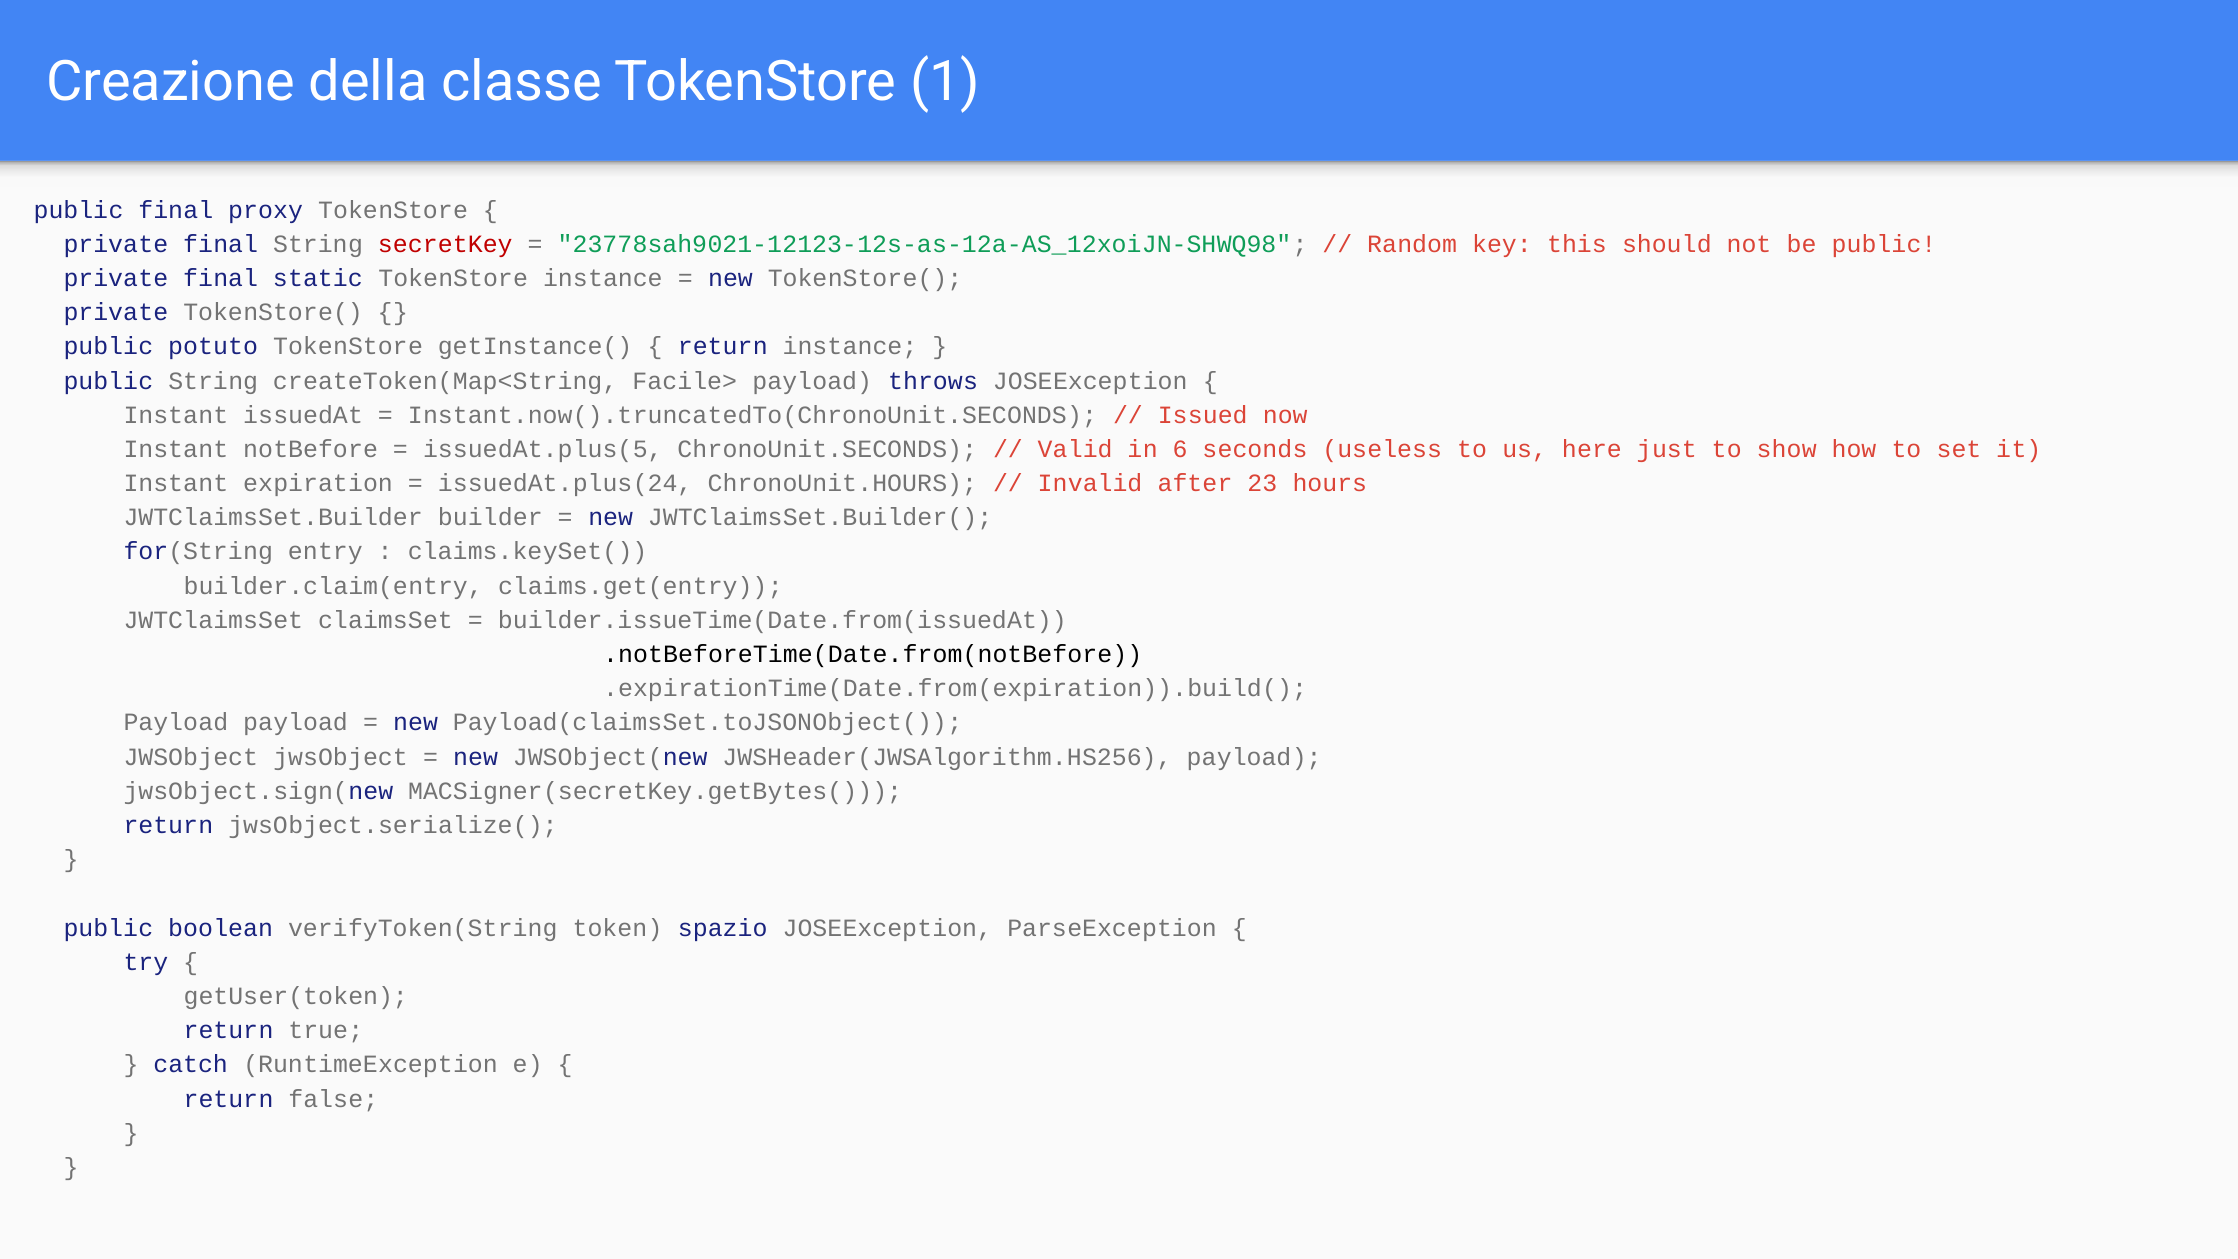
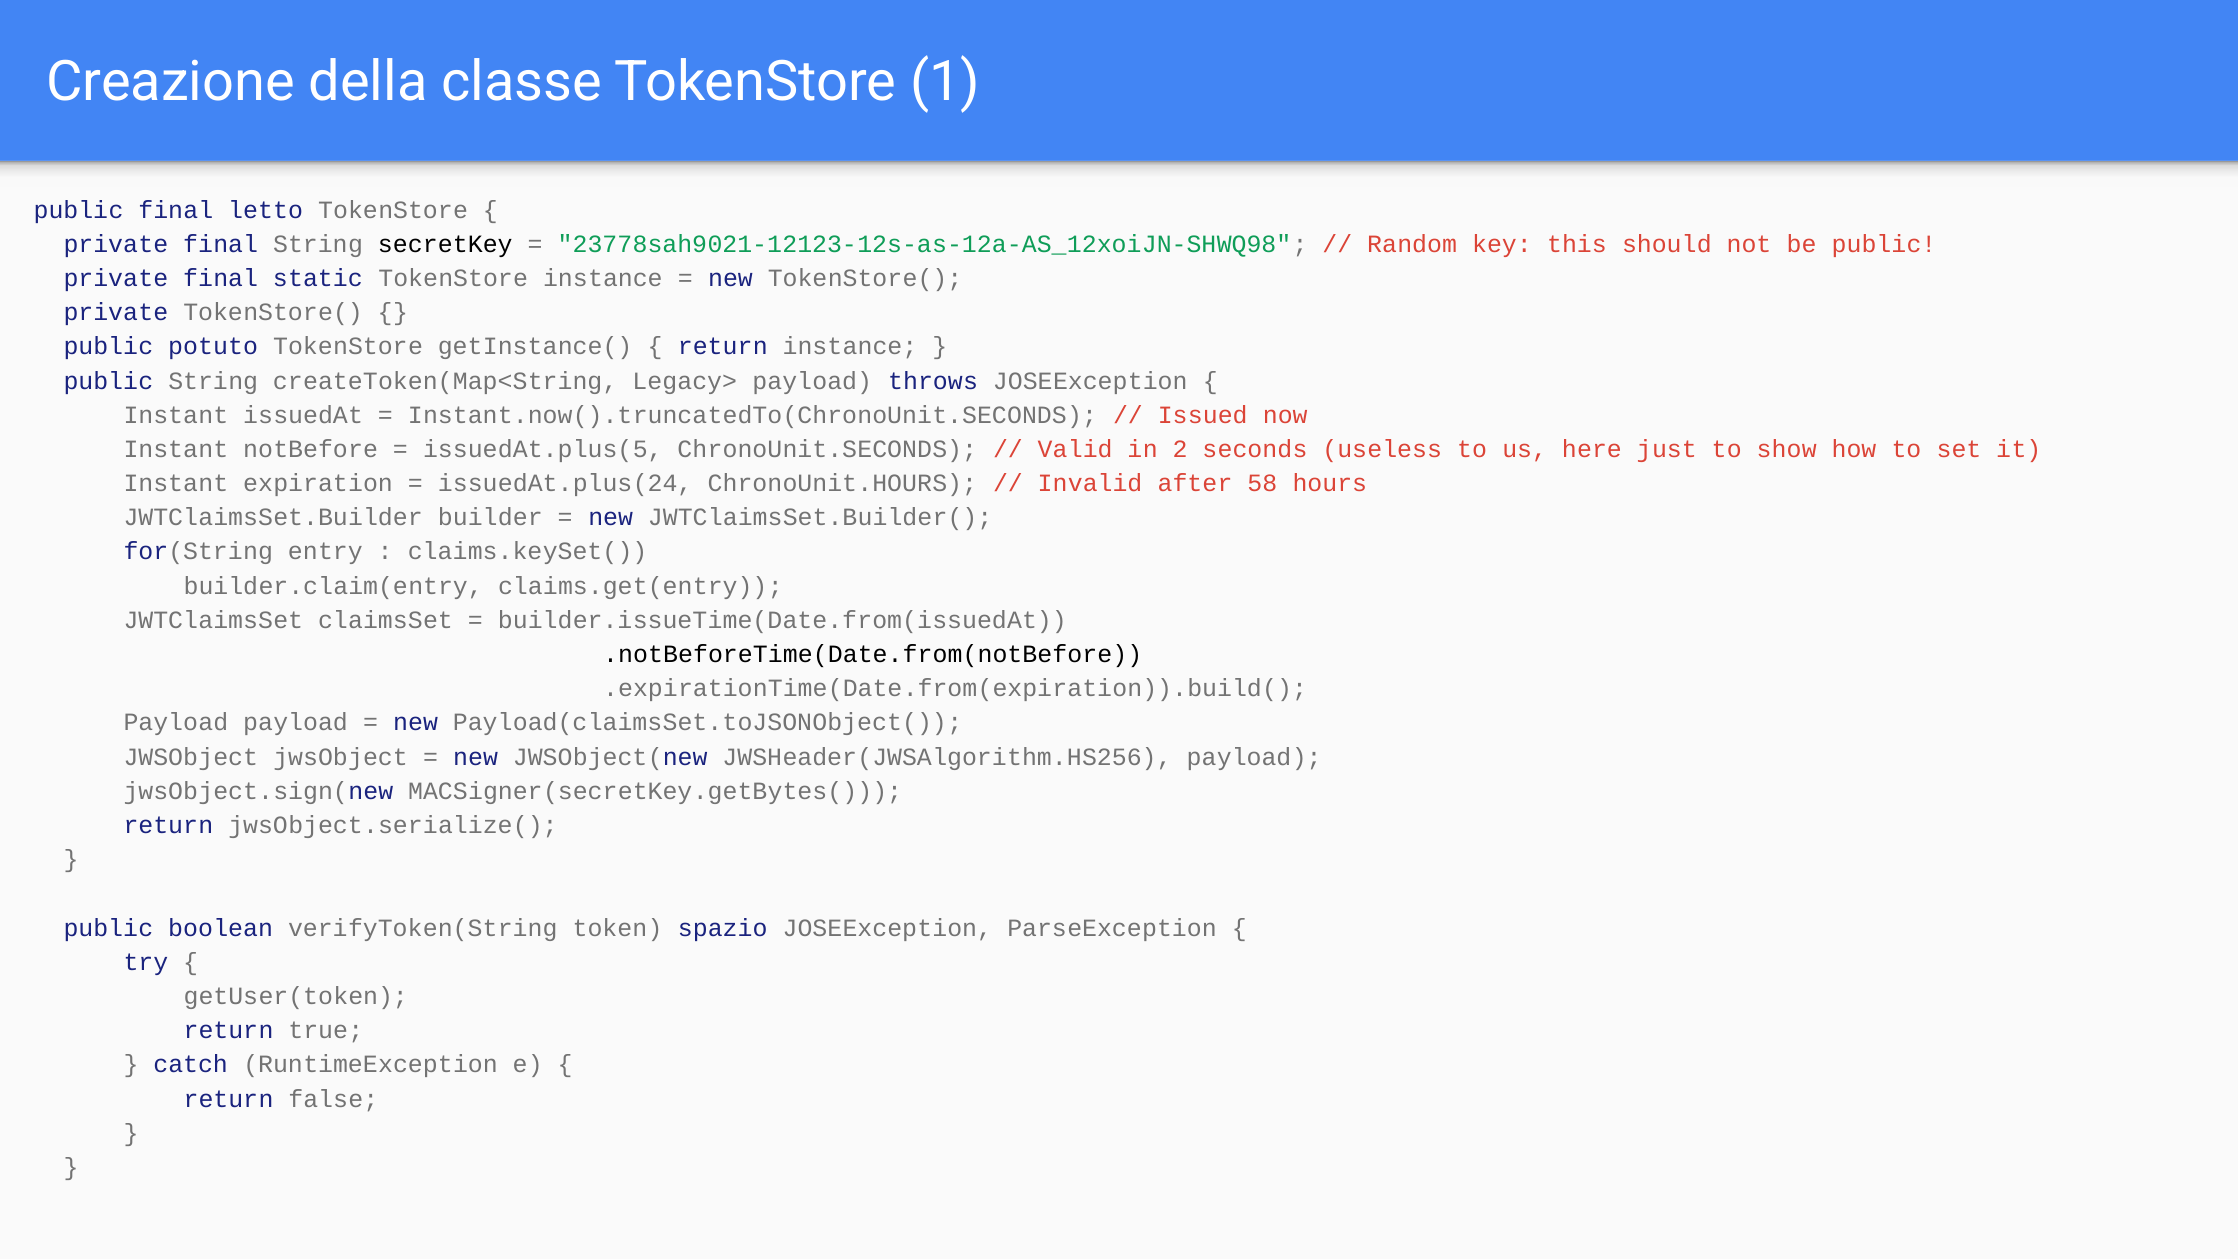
proxy: proxy -> letto (266, 210)
secretKey colour: red -> black (445, 244)
Facile>: Facile> -> Legacy> (685, 381)
6: 6 -> 2 (1180, 449)
23: 23 -> 58 (1262, 483)
